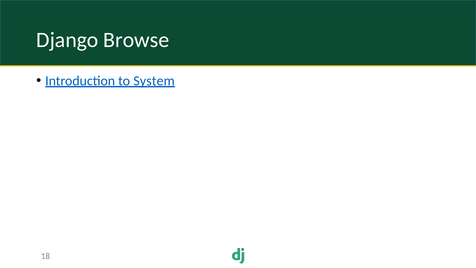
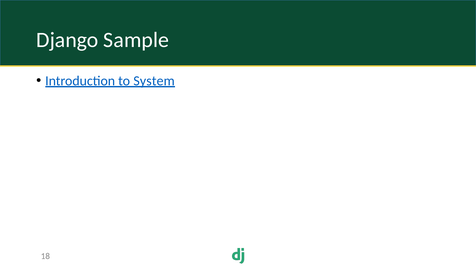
Browse: Browse -> Sample (136, 40)
